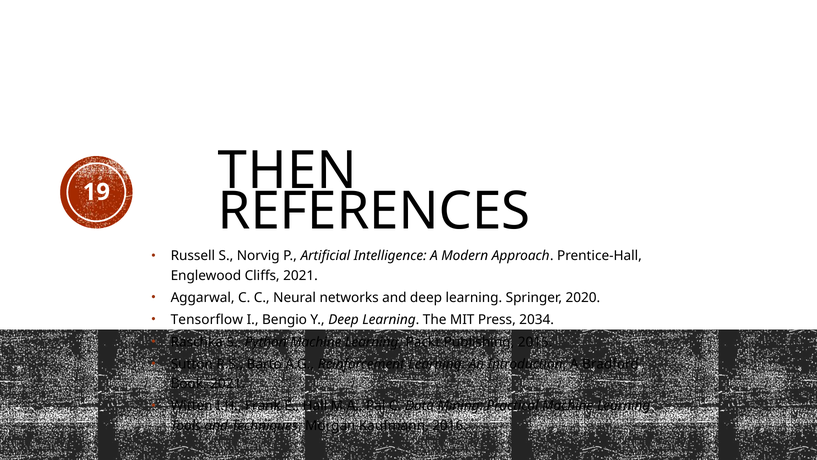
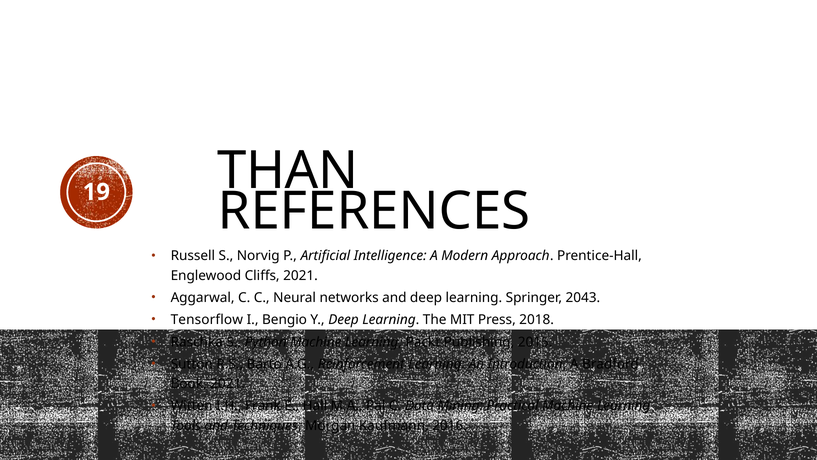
THEN: THEN -> THAN (288, 171)
2020: 2020 -> 2043 (583, 297)
2034: 2034 -> 2018 (537, 320)
